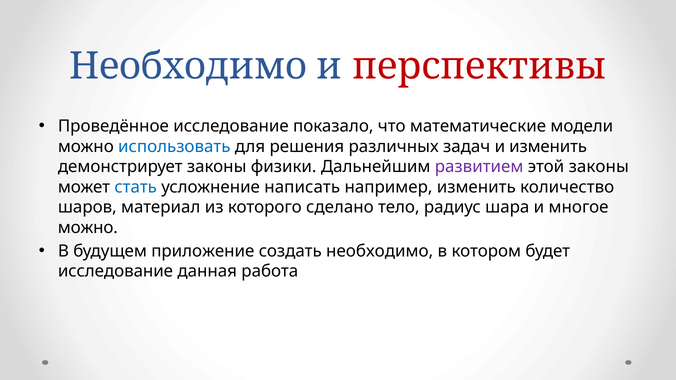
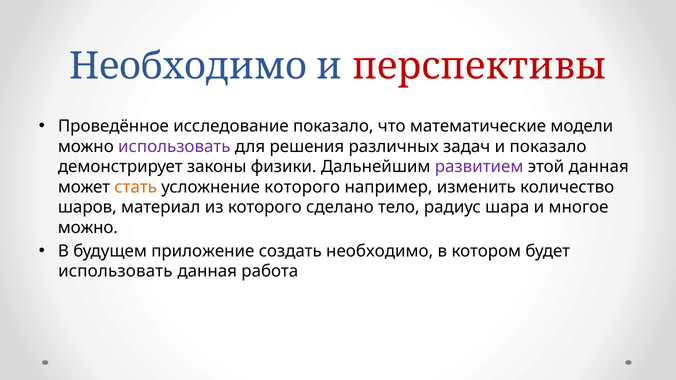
использовать colour: blue -> purple (174, 147)
и изменить: изменить -> показало (548, 147)
этой законы: законы -> данная (599, 167)
стать colour: blue -> orange (136, 187)
усложнение написать: написать -> которого (302, 187)
исследование: исследование -> использовать (115, 272)
